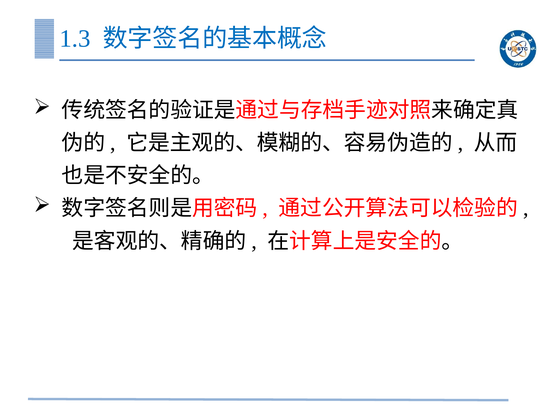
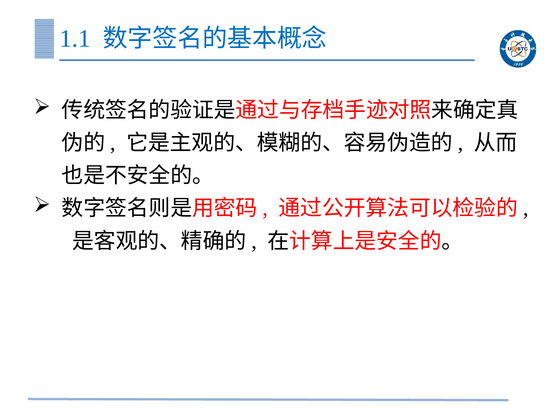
1.3: 1.3 -> 1.1 (75, 39)
